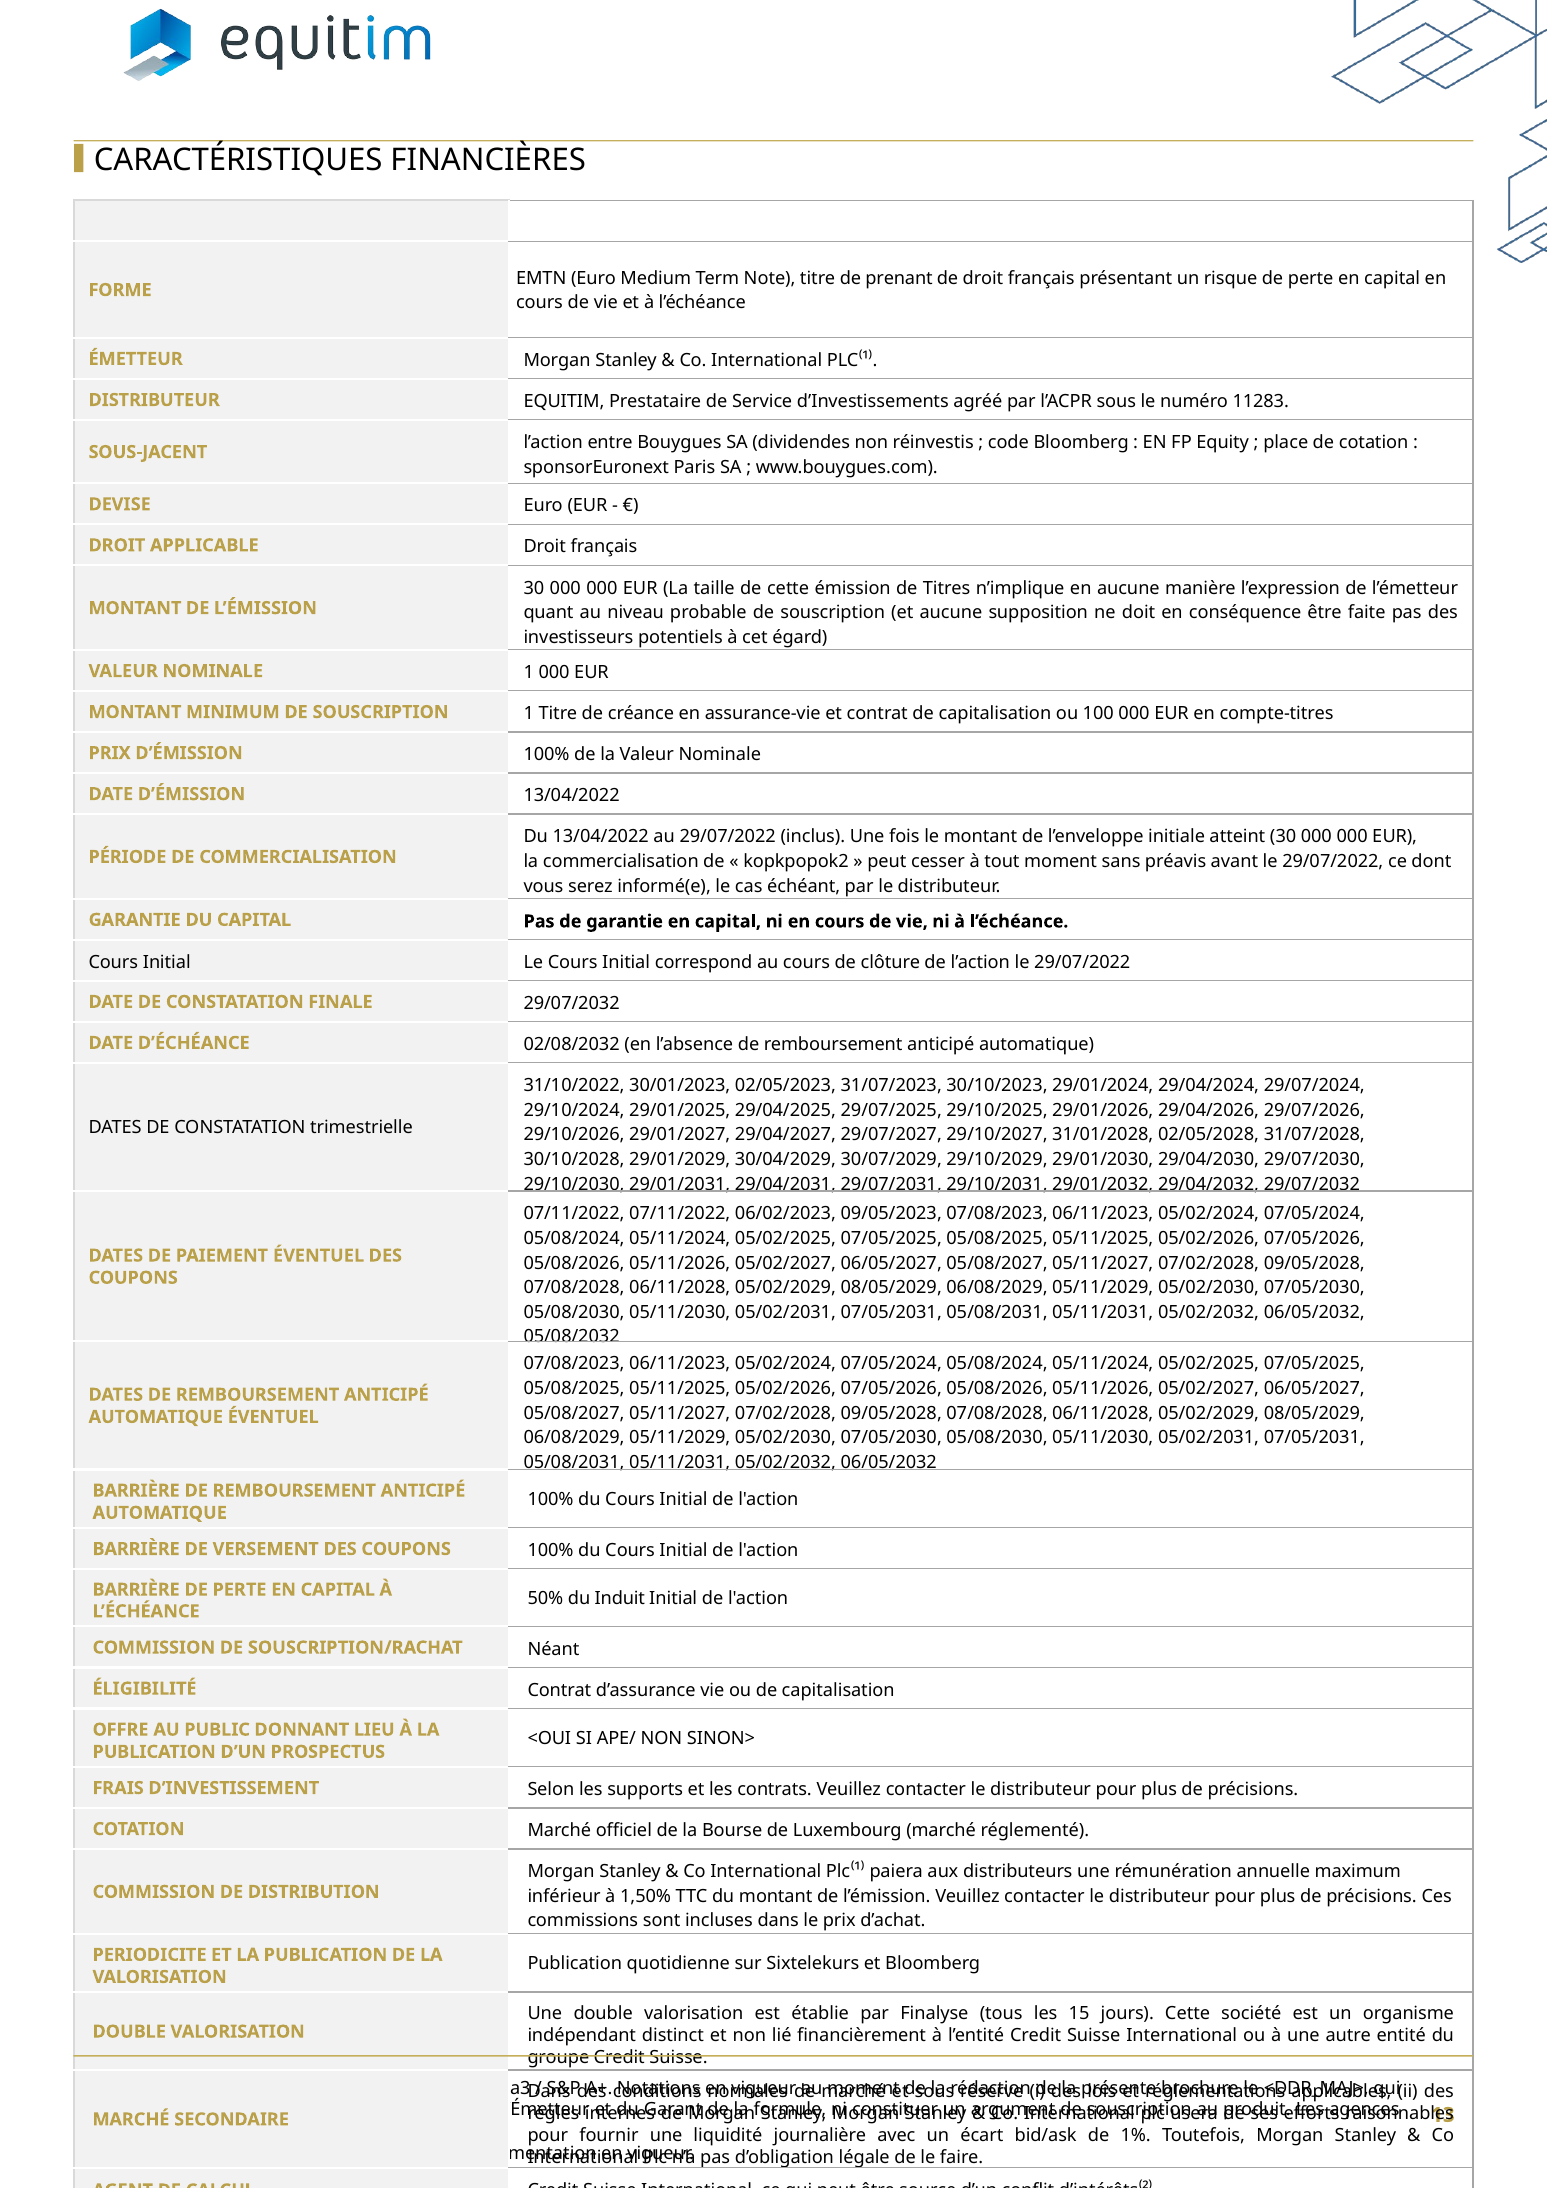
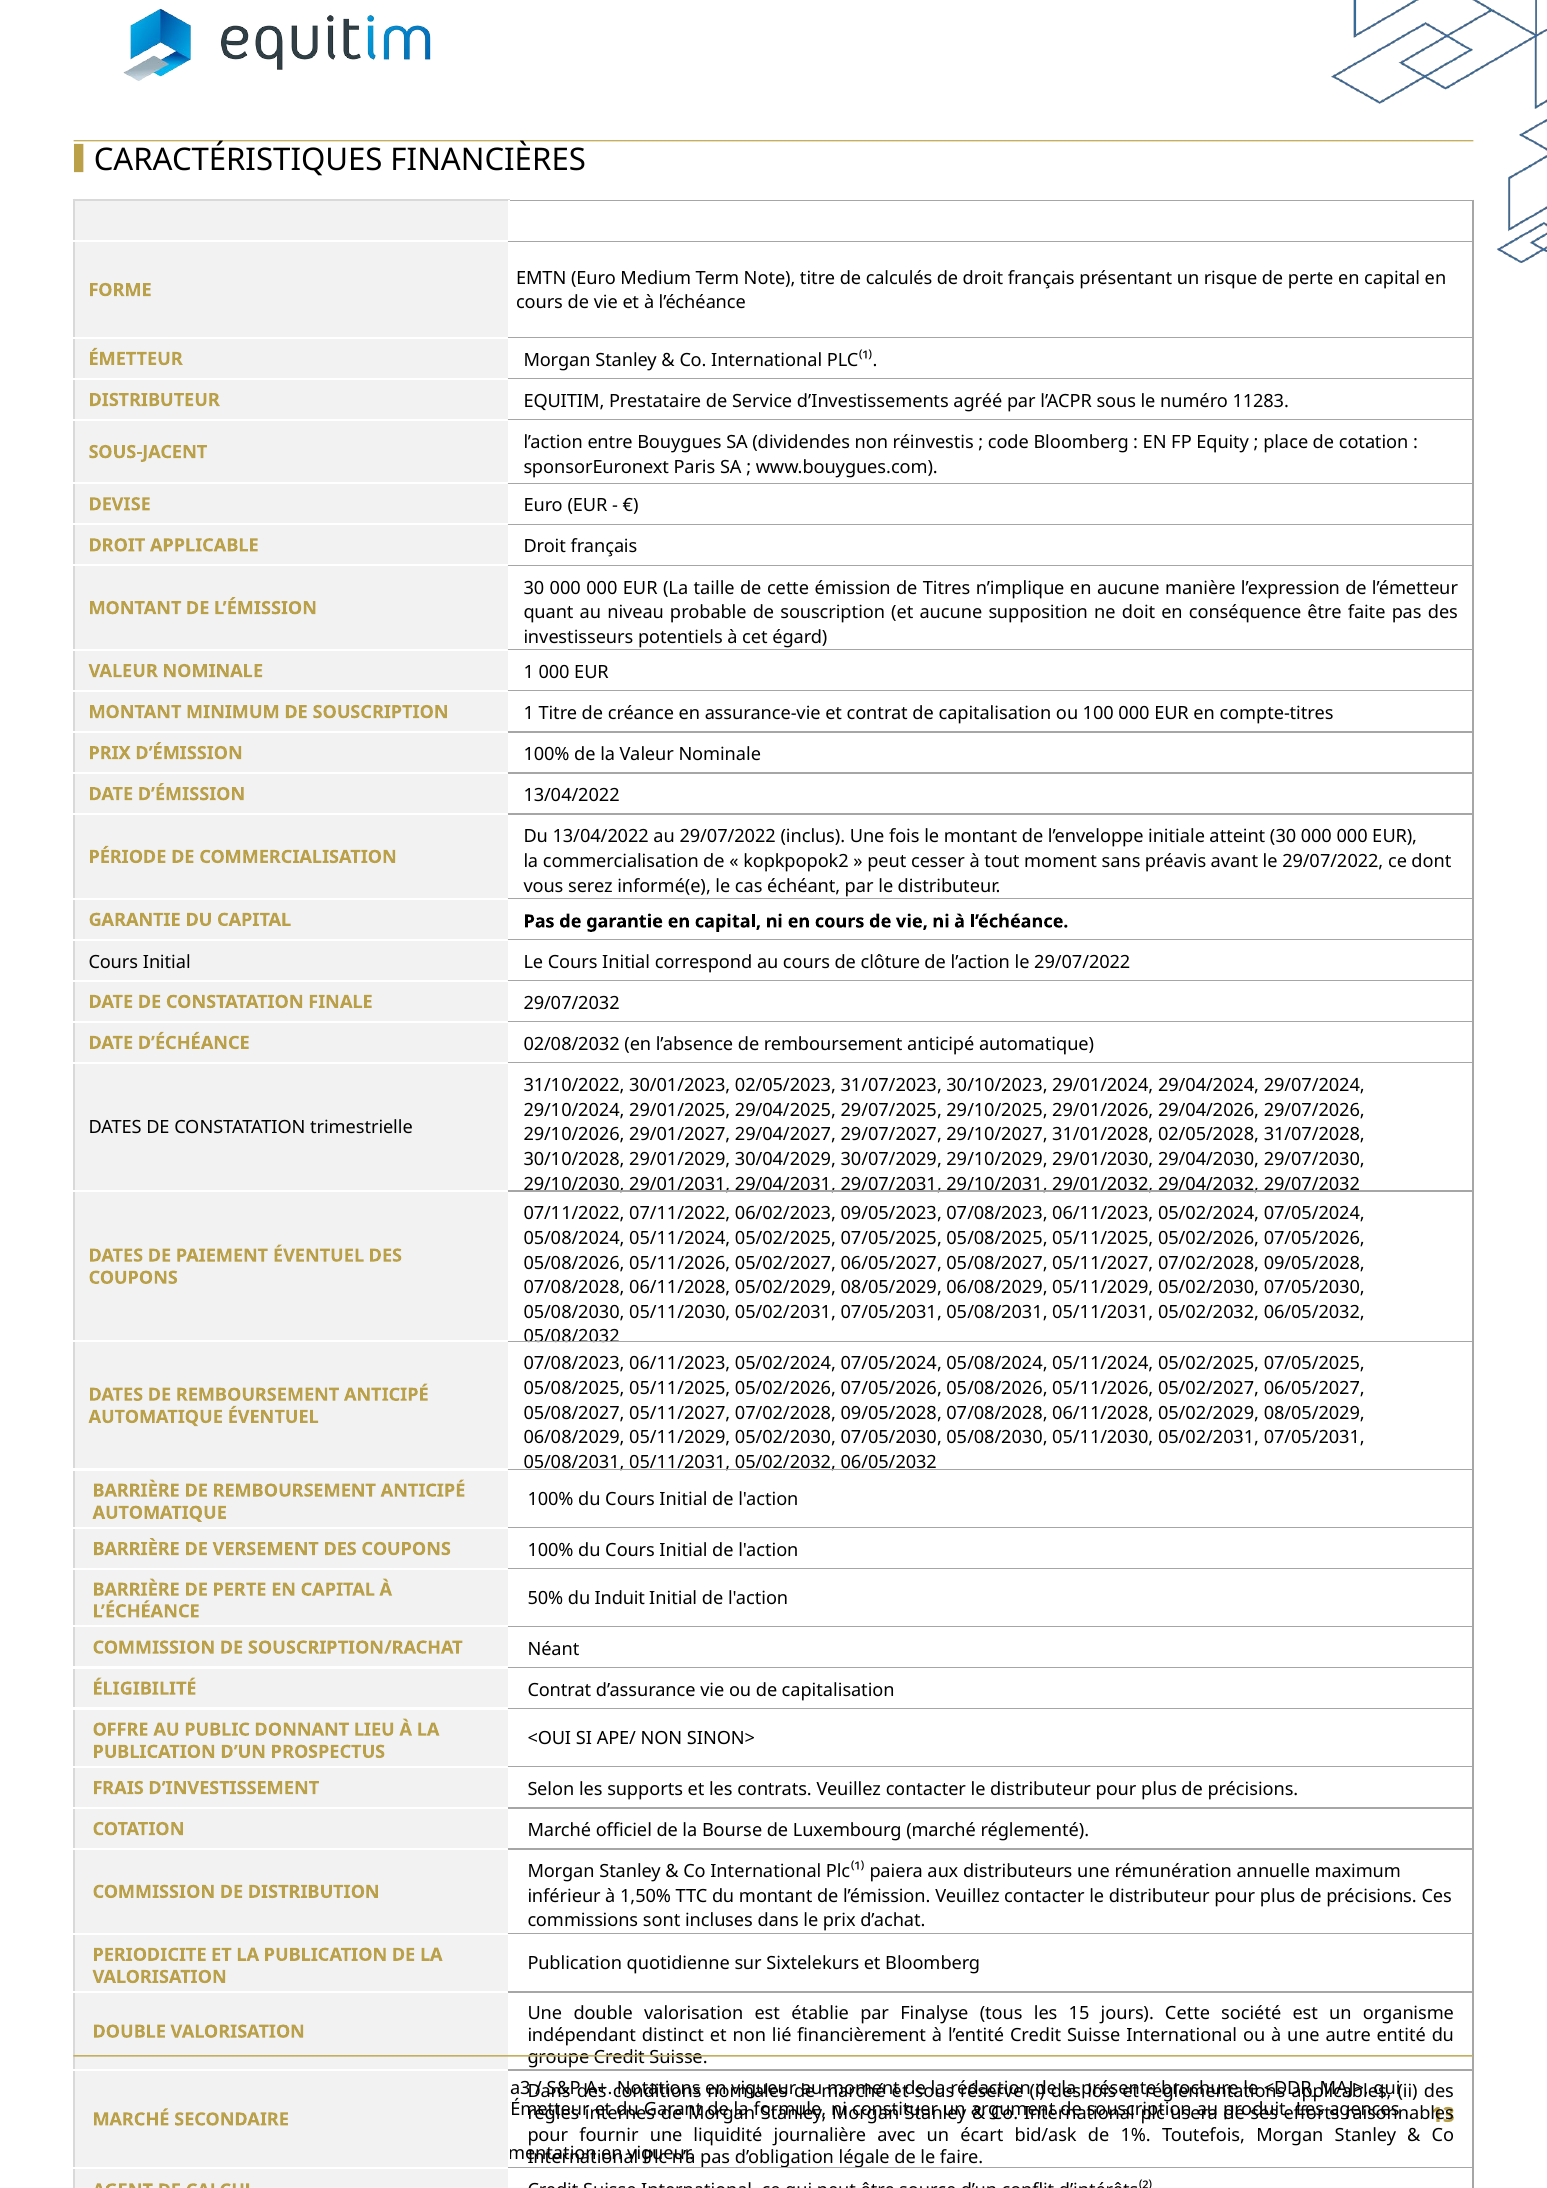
prenant: prenant -> calculés (899, 278)
